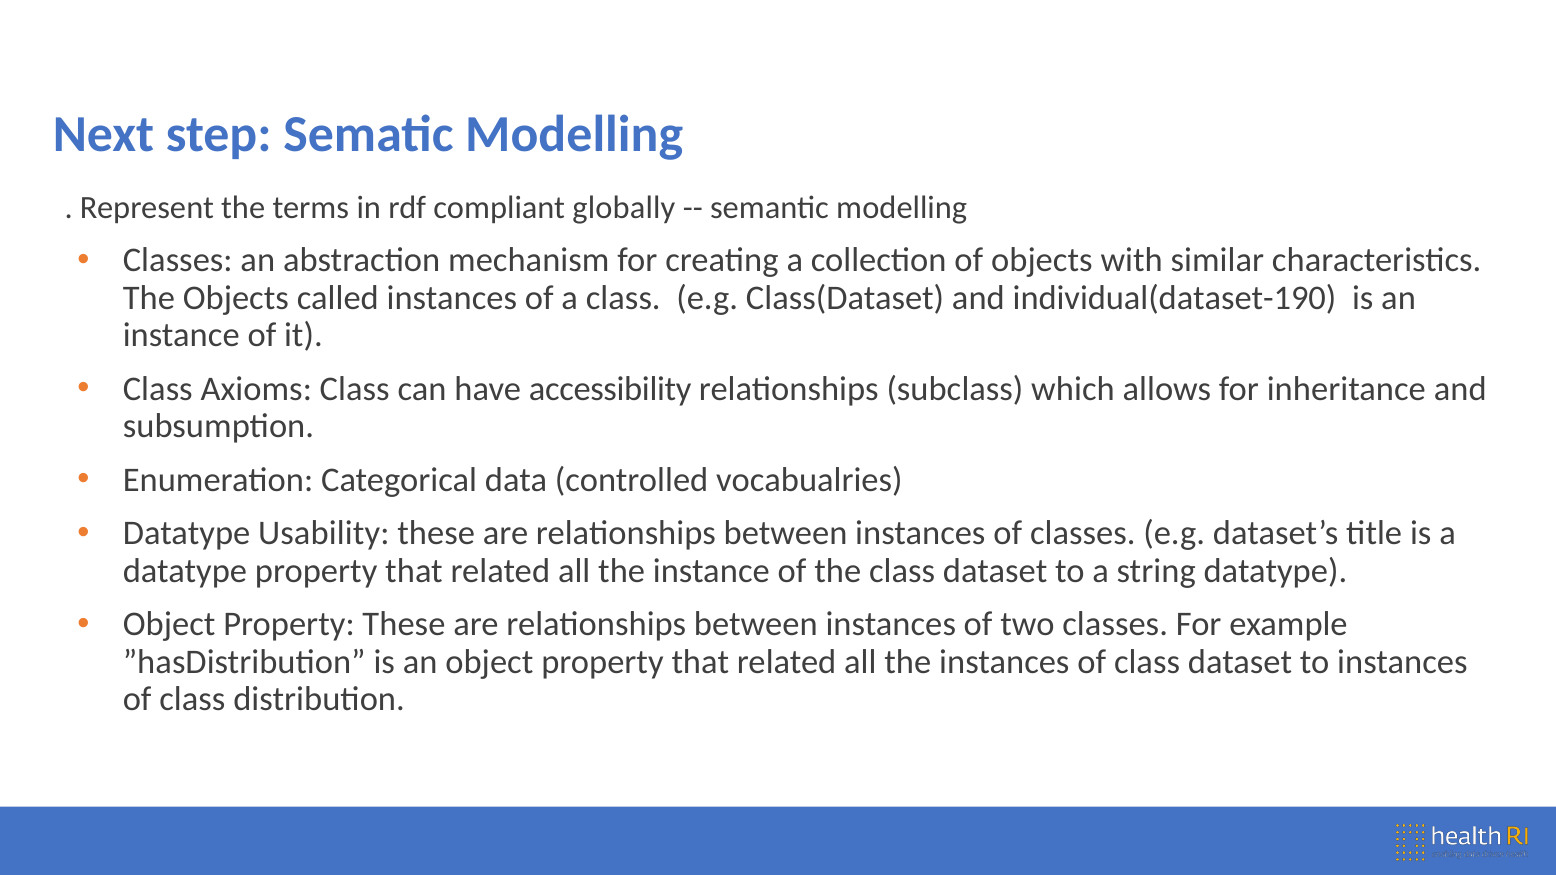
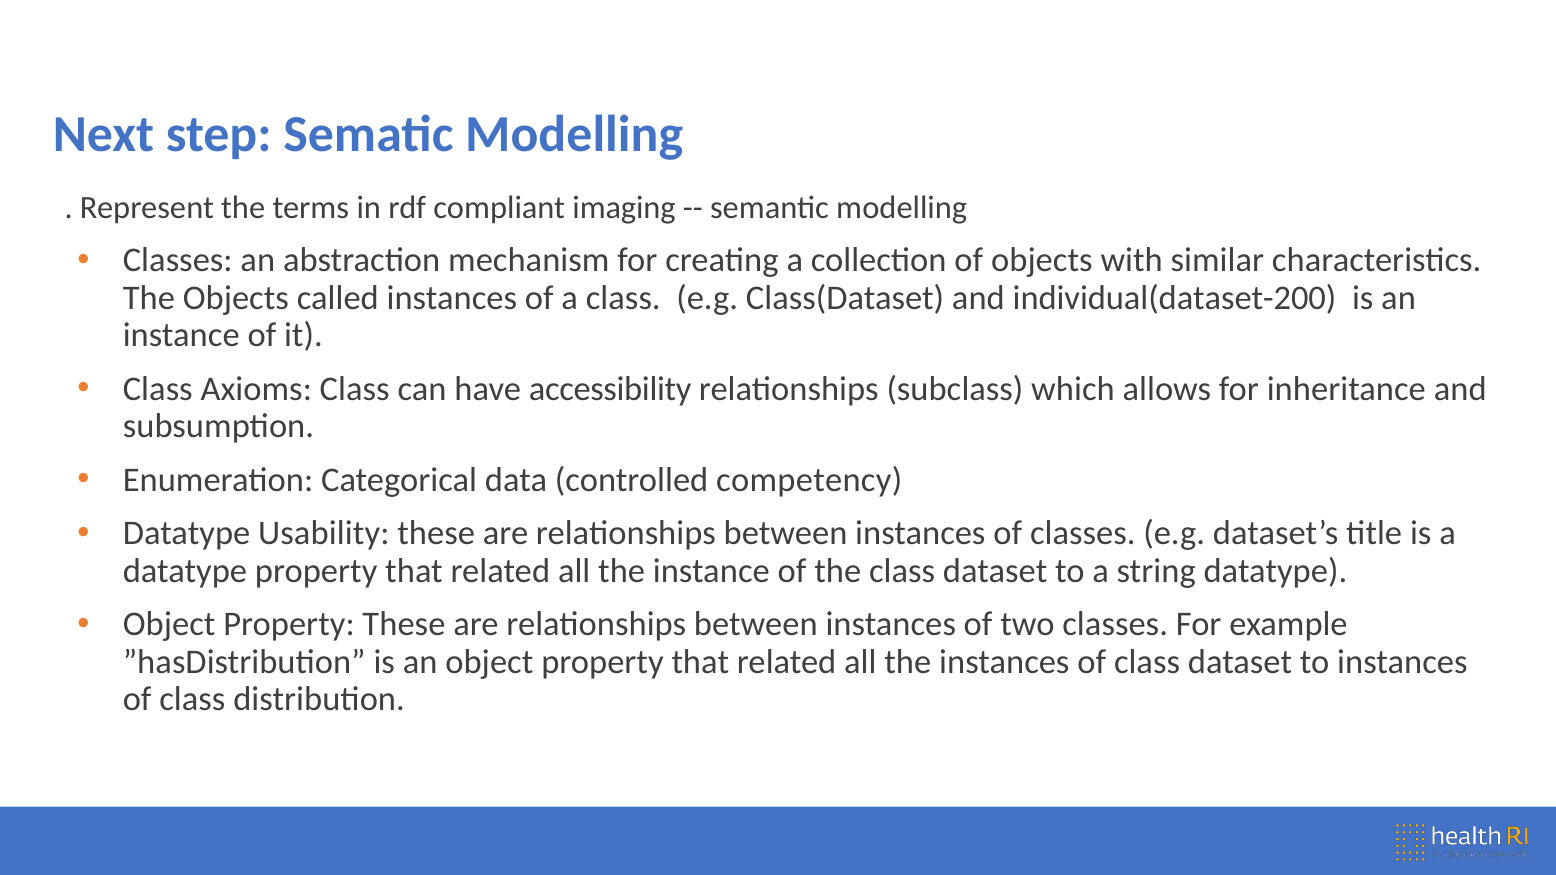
globally: globally -> imaging (624, 208)
individual(dataset-190: individual(dataset-190 -> individual(dataset-200 (1175, 298)
vocabualries: vocabualries -> competency (809, 480)
